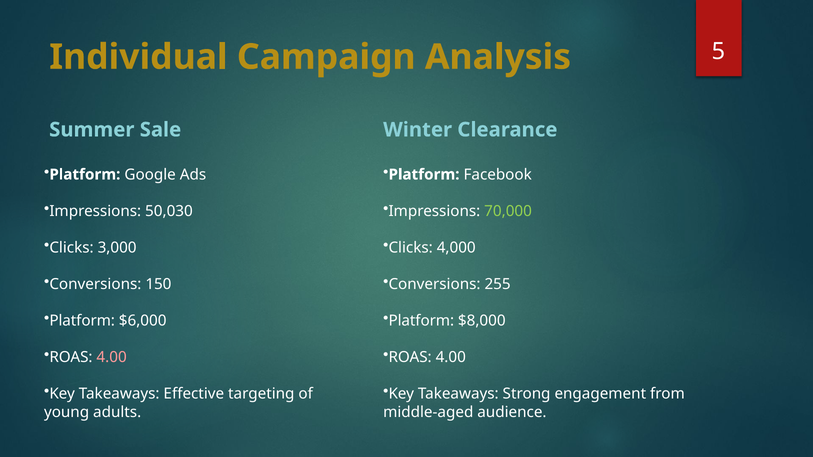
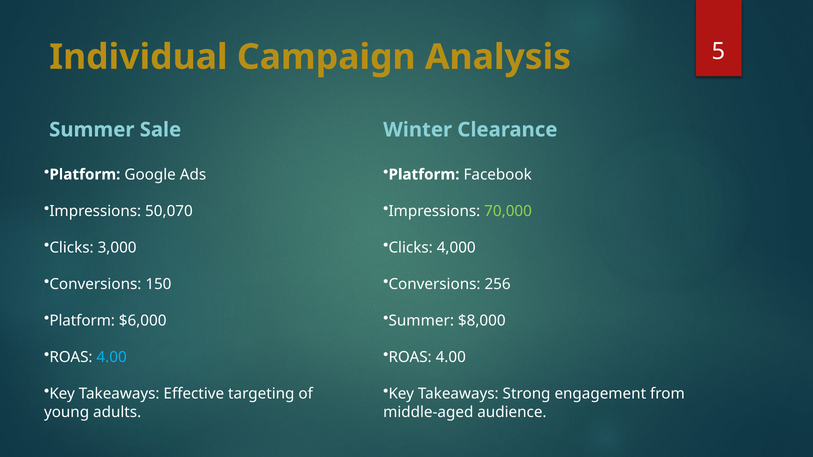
50,030: 50,030 -> 50,070 (169, 211)
255: 255 -> 256 (498, 284)
Platform: Platform -> Summer (421, 321)
4.00 colour: pink -> light blue (112, 358)
